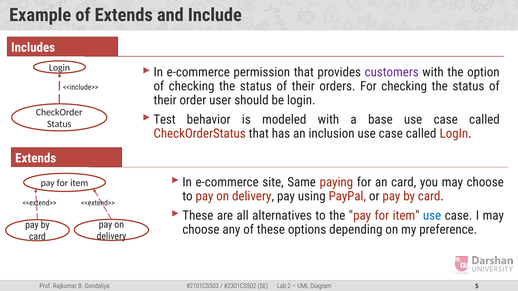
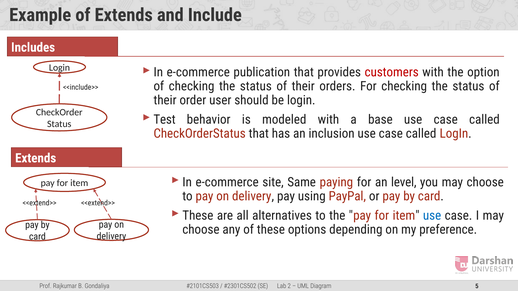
permission: permission -> publication (262, 72)
customers colour: purple -> red (392, 72)
an card: card -> level (404, 182)
